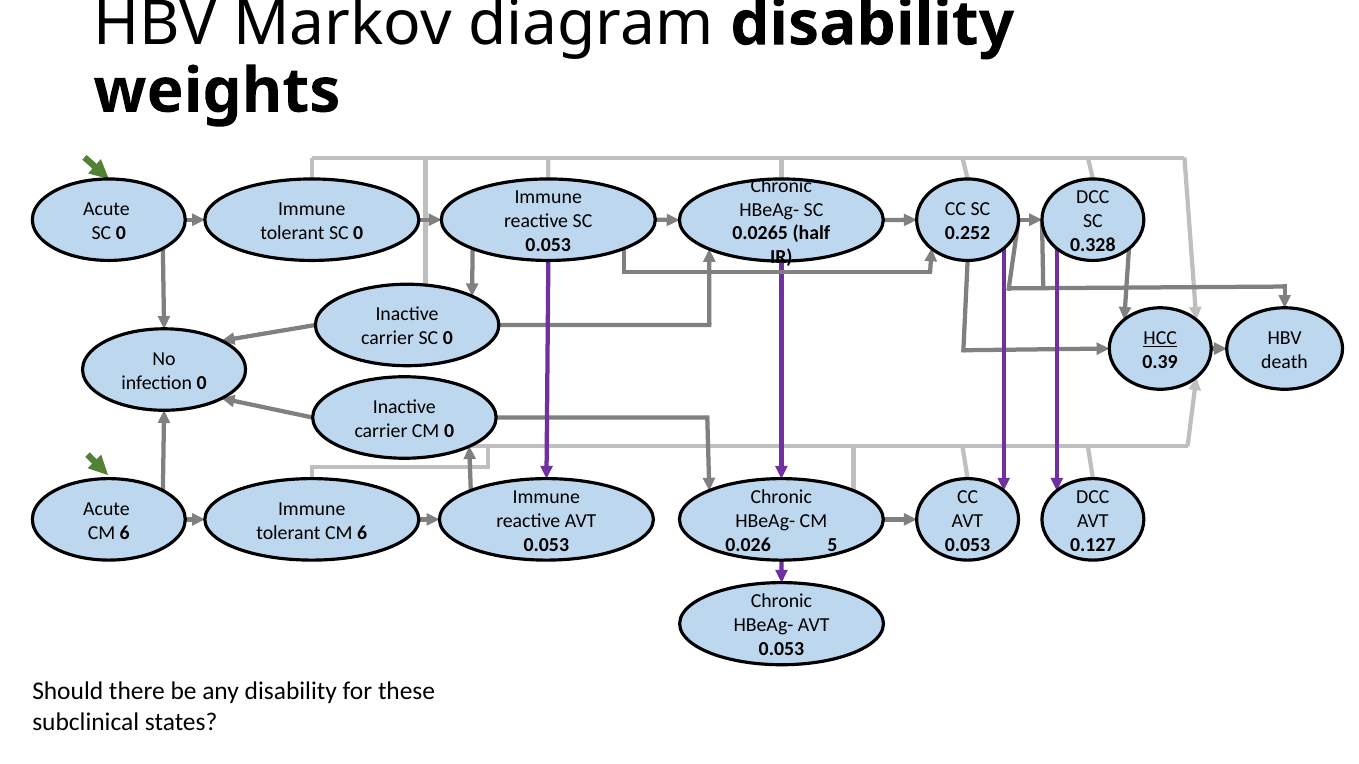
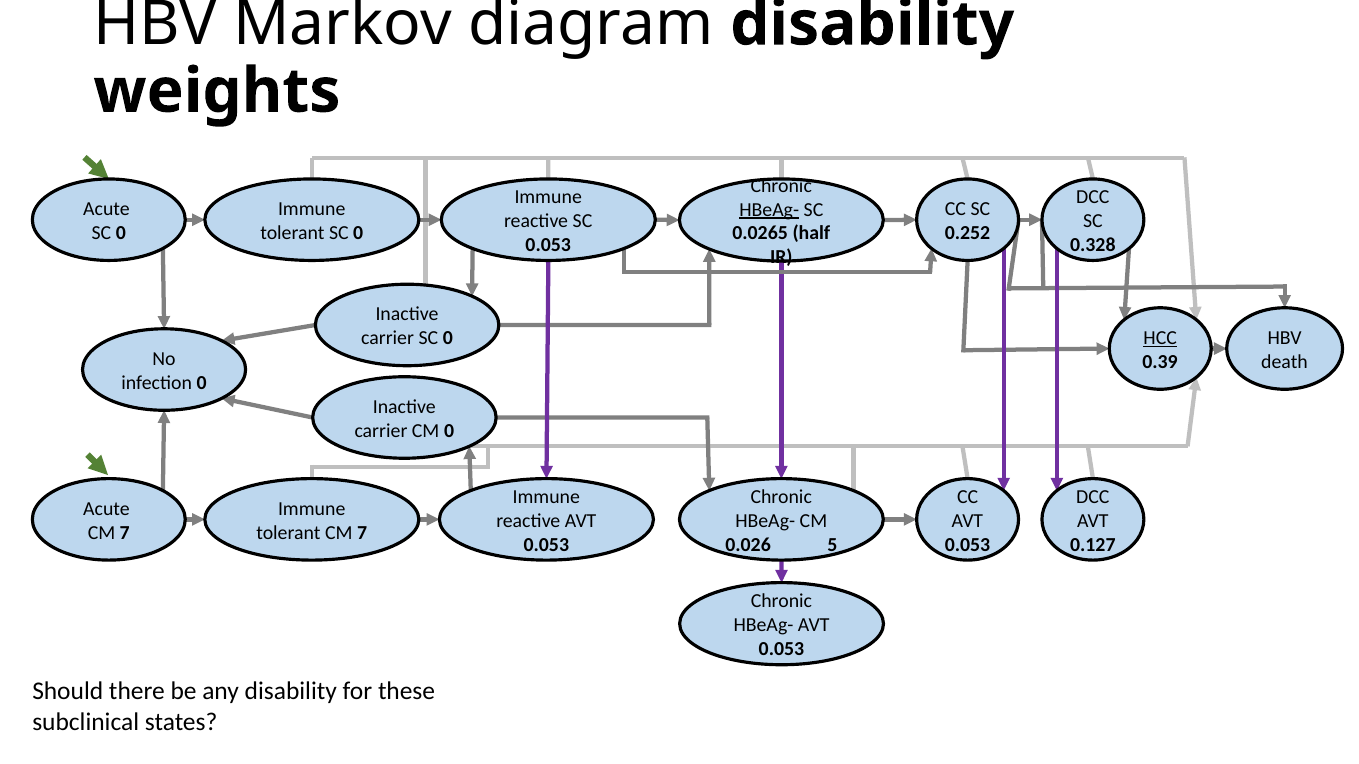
HBeAg- underline: none -> present (769, 210)
6: 6 -> 7 (125, 533)
tolerant CM 6: 6 -> 7 (362, 533)
